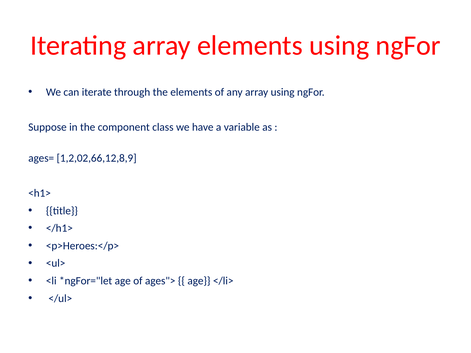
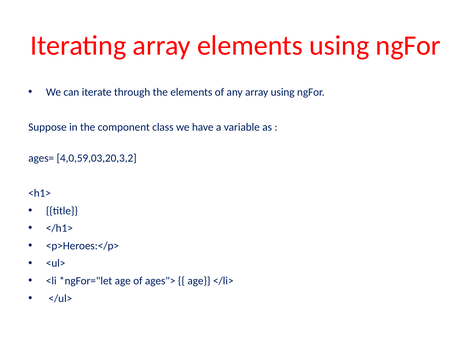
1,2,02,66,12,8,9: 1,2,02,66,12,8,9 -> 4,0,59,03,20,3,2 (97, 158)
